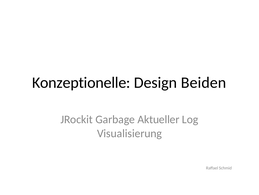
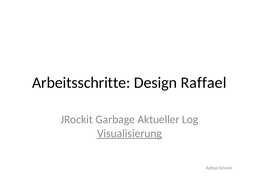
Konzeptionelle: Konzeptionelle -> Arbeitsschritte (81, 82)
Design Beiden: Beiden -> Raffael (204, 82)
Visualisierung underline: none -> present (129, 133)
